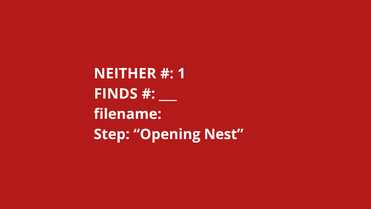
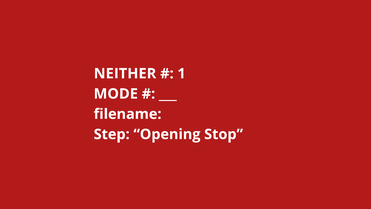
FINDS: FINDS -> MODE (116, 94)
Nest: Nest -> Stop (224, 134)
